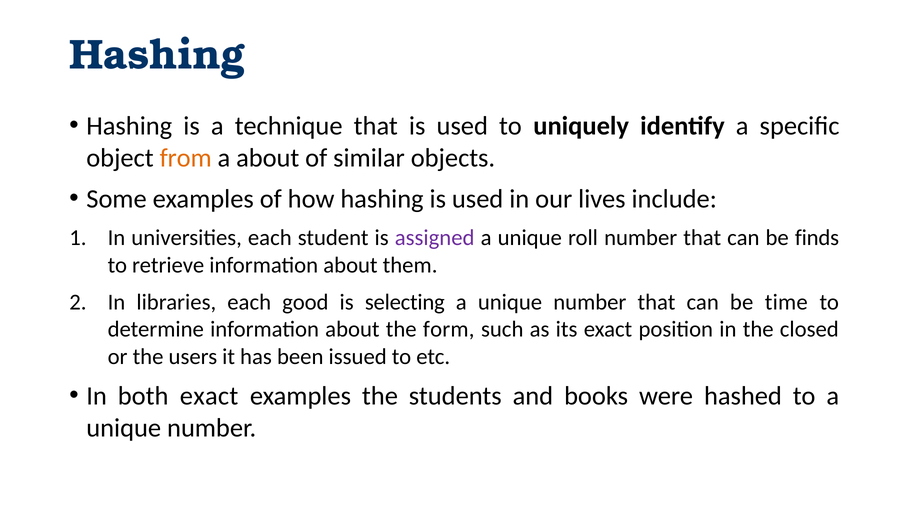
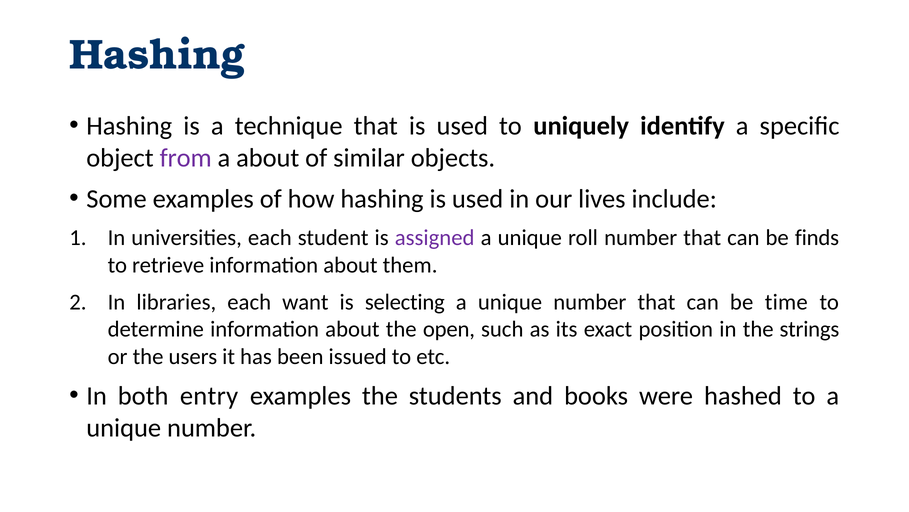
from colour: orange -> purple (186, 158)
good: good -> want (305, 302)
form: form -> open (449, 329)
closed: closed -> strings (809, 329)
both exact: exact -> entry (209, 395)
